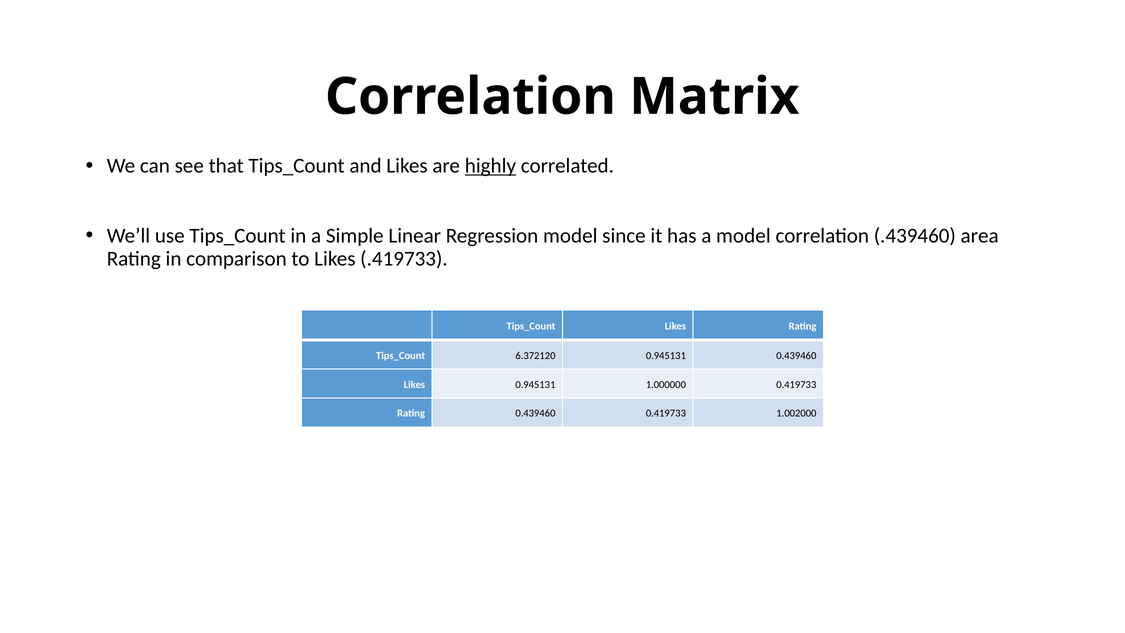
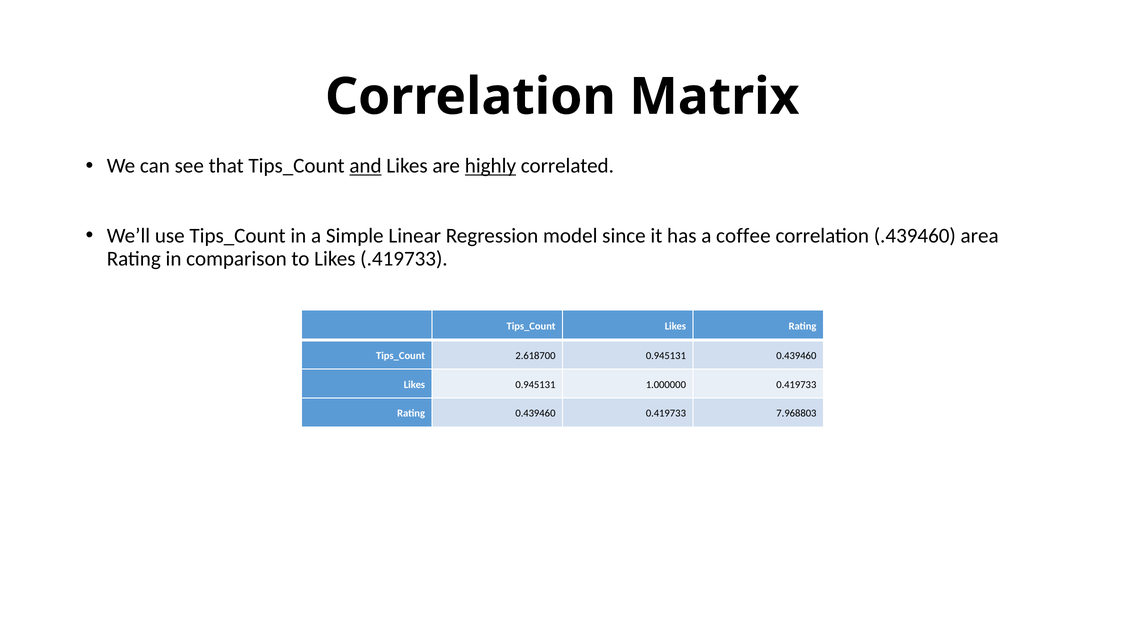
and underline: none -> present (366, 166)
a model: model -> coffee (743, 236)
6.372120: 6.372120 -> 2.618700 (535, 356)
1.002000: 1.002000 -> 7.968803 (796, 413)
